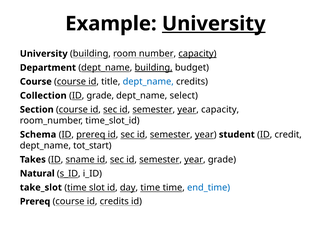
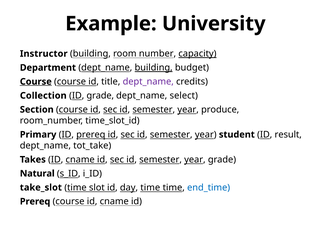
University underline: present -> none (214, 24)
University: University -> Instructor (44, 54)
Course underline: none -> present (36, 82)
dept_name colour: blue -> purple (148, 82)
year capacity: capacity -> produce (220, 110)
Schema: Schema -> Primary (38, 135)
credit: credit -> result (288, 135)
tot_start: tot_start -> tot_take (92, 146)
Takes ID sname: sname -> cname (80, 160)
course id credits: credits -> cname (114, 202)
